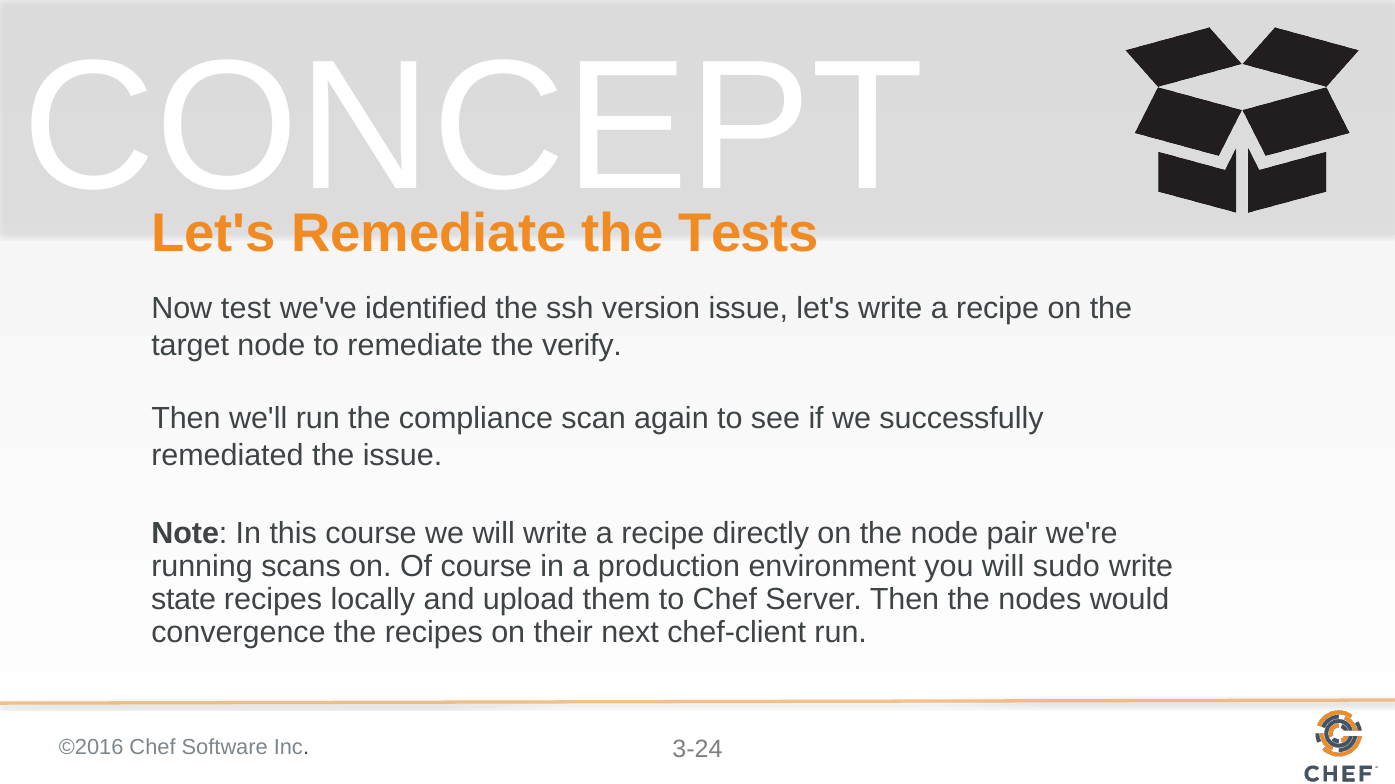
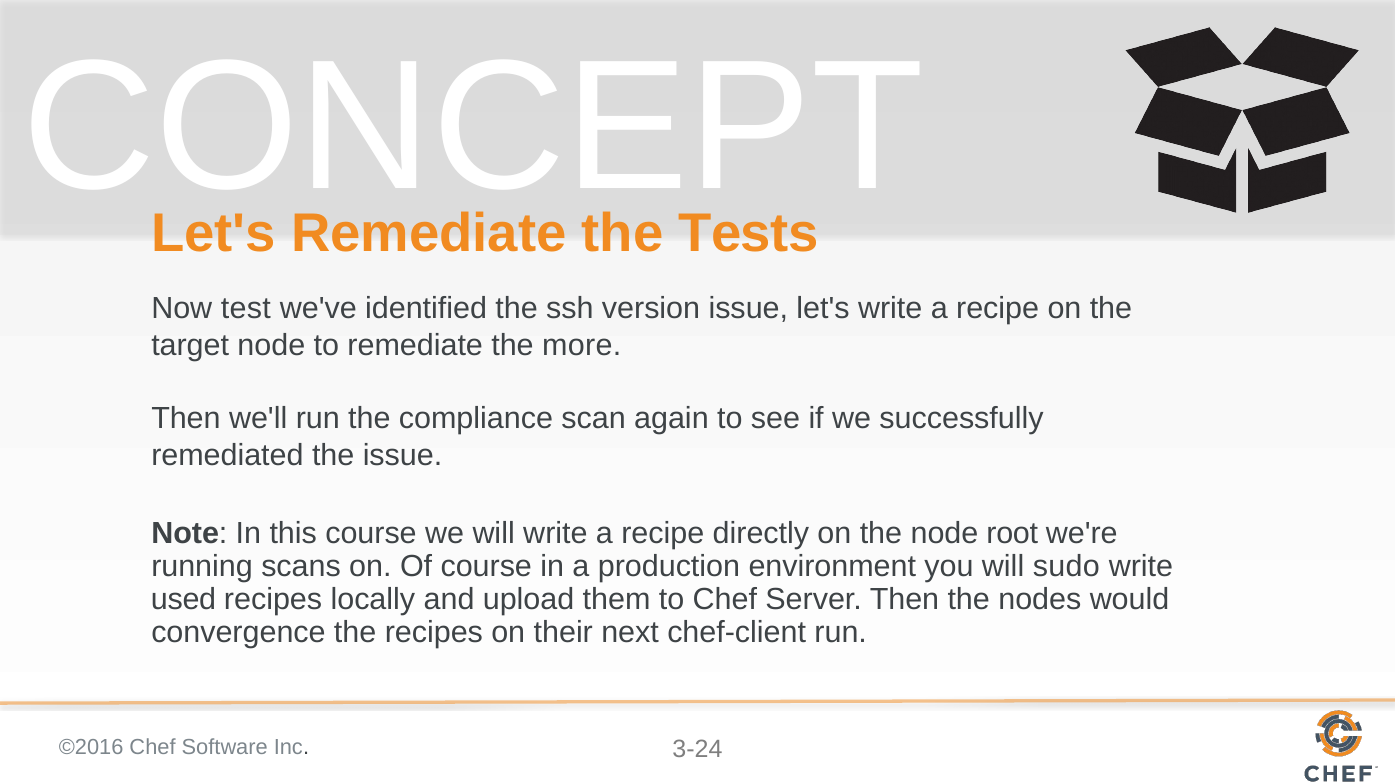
verify: verify -> more (582, 346)
pair: pair -> root (1012, 534)
state: state -> used (184, 600)
